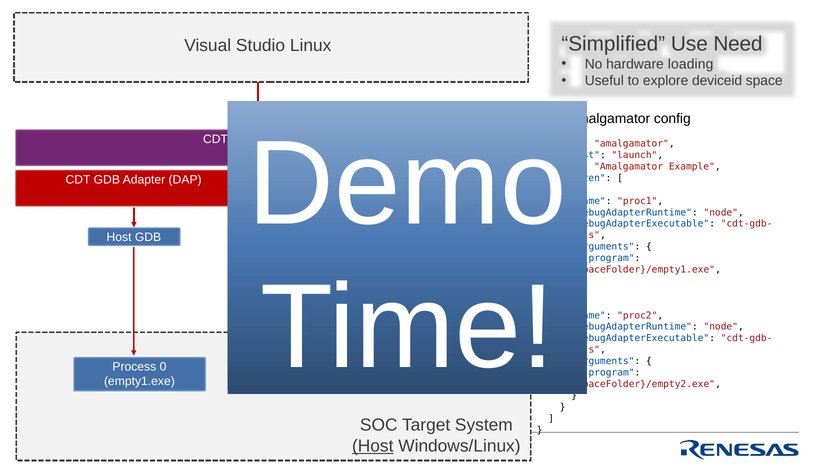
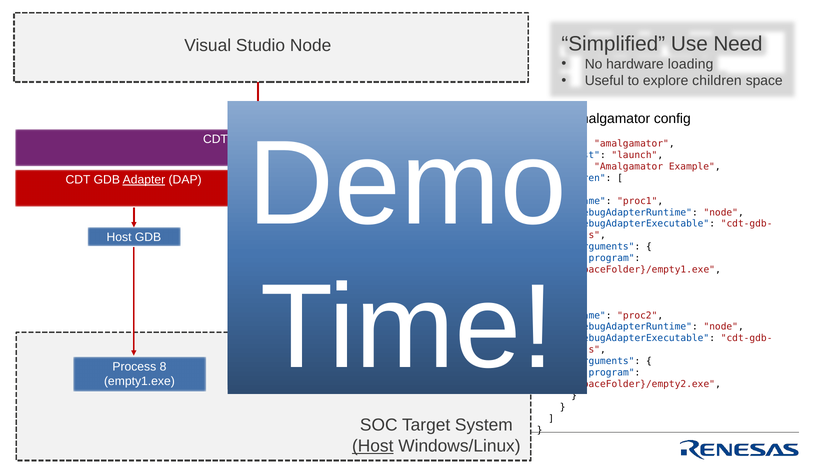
Studio Linux: Linux -> Node (311, 46)
explore deviceid: deviceid -> children (717, 81)
Adapter underline: none -> present (144, 180)
0: 0 -> 8 (163, 366)
